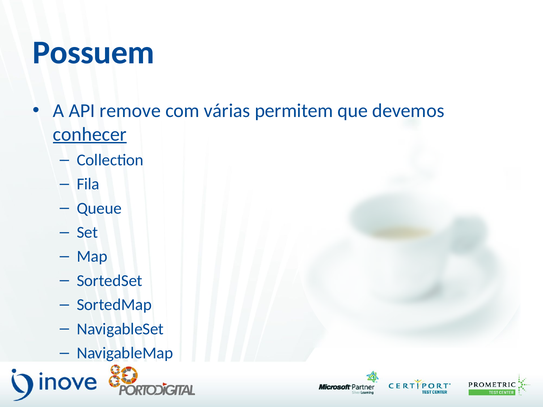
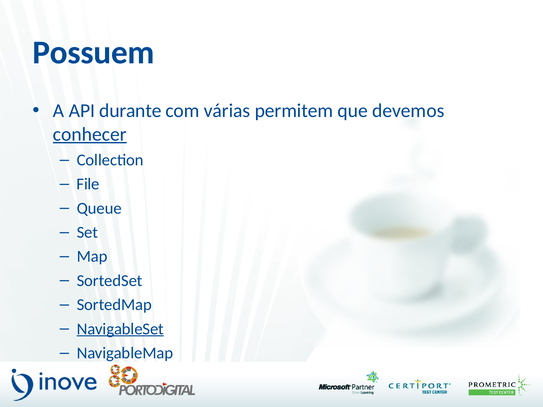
remove: remove -> durante (130, 111)
Fila: Fila -> File (88, 184)
NavigableSet underline: none -> present (120, 329)
